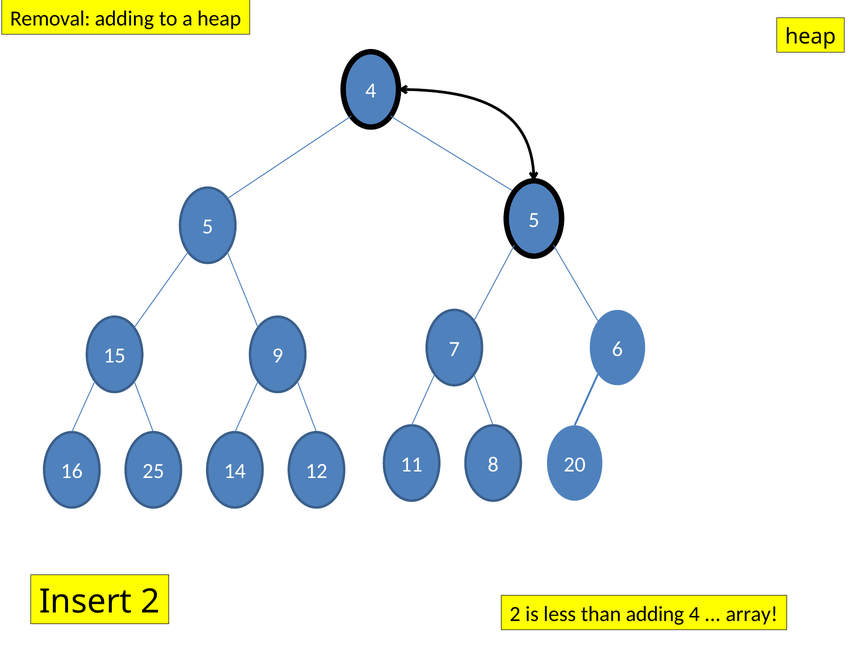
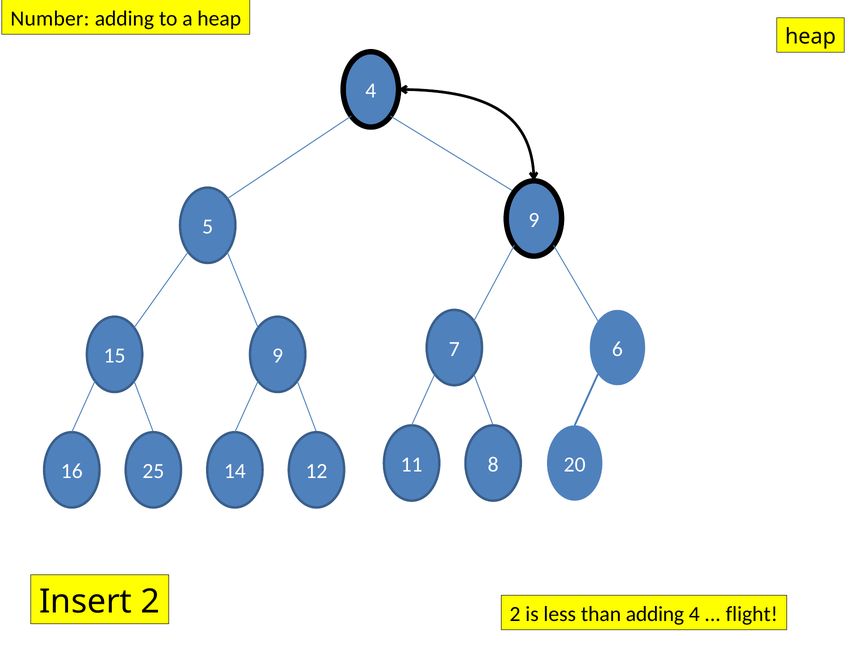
Removal: Removal -> Number (50, 19)
5 5: 5 -> 9 (534, 220)
array: array -> flight (752, 614)
